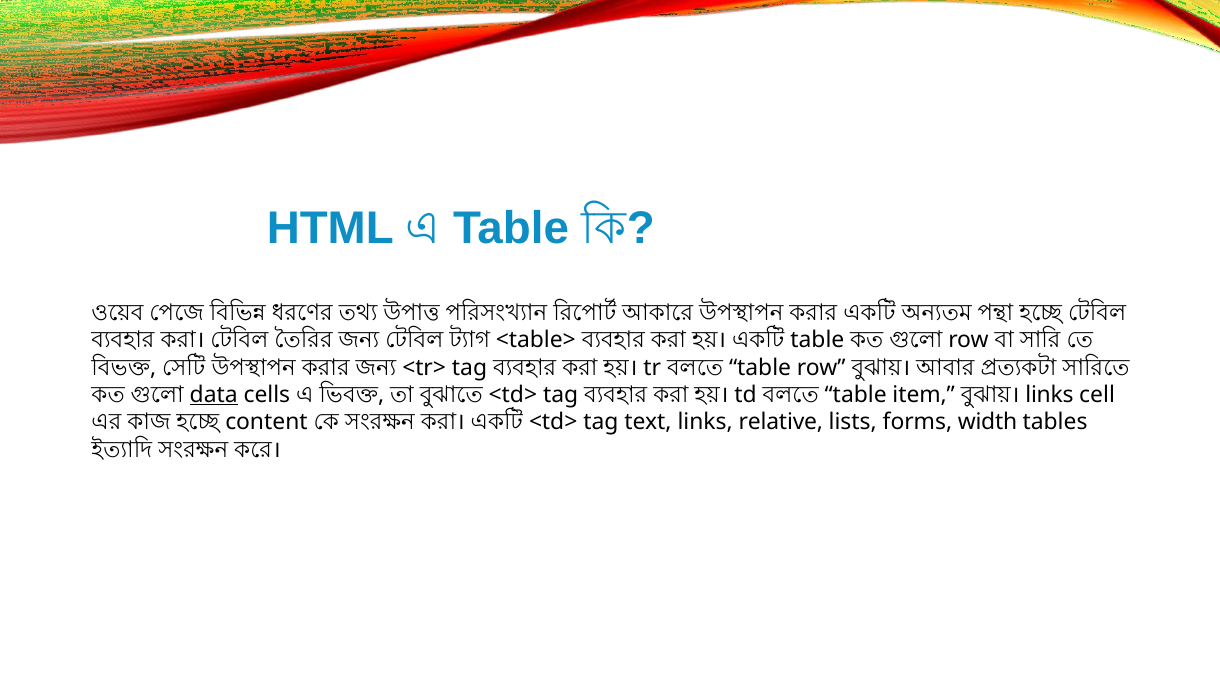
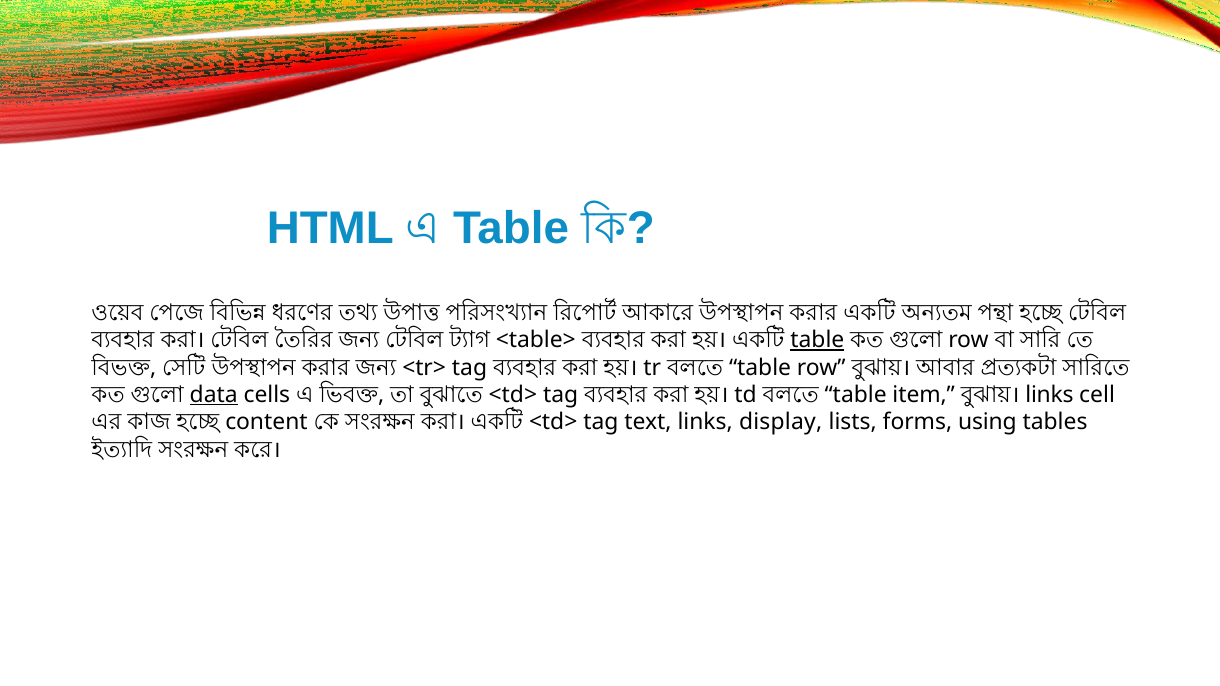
table underline: none -> present (817, 340)
relative: relative -> display (781, 422)
width: width -> using (987, 422)
